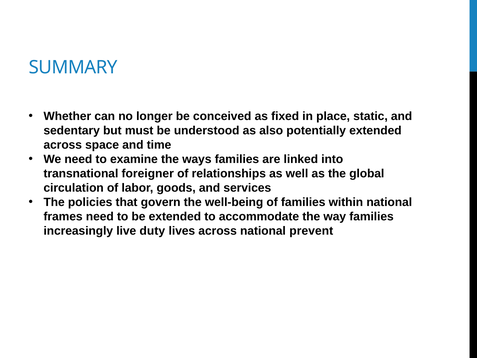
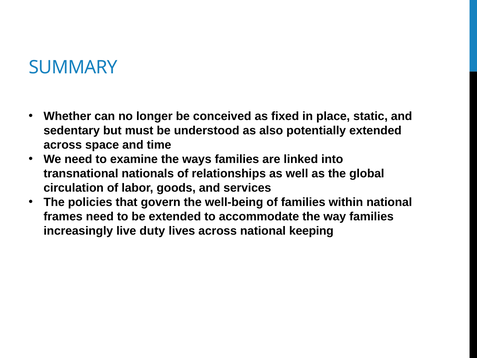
foreigner: foreigner -> nationals (148, 173)
prevent: prevent -> keeping (311, 231)
